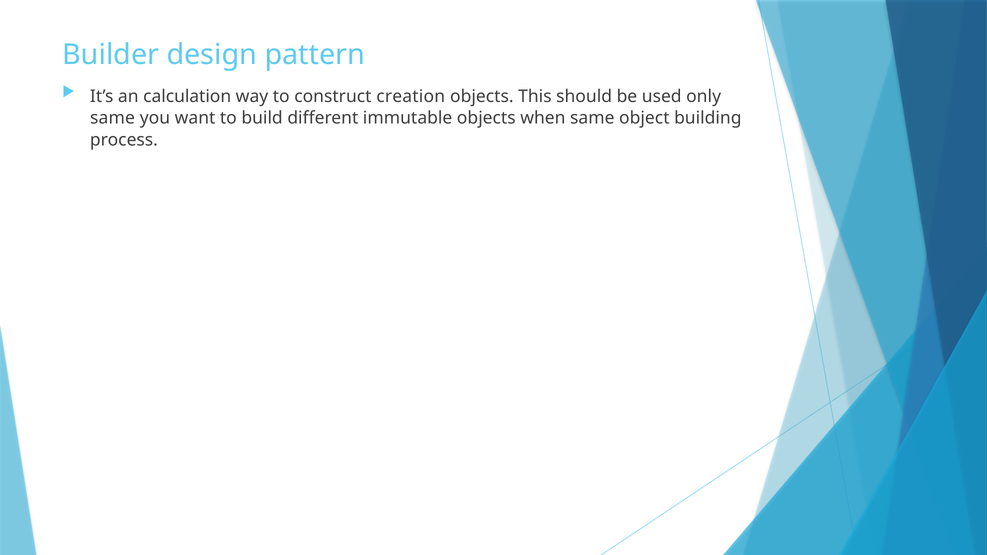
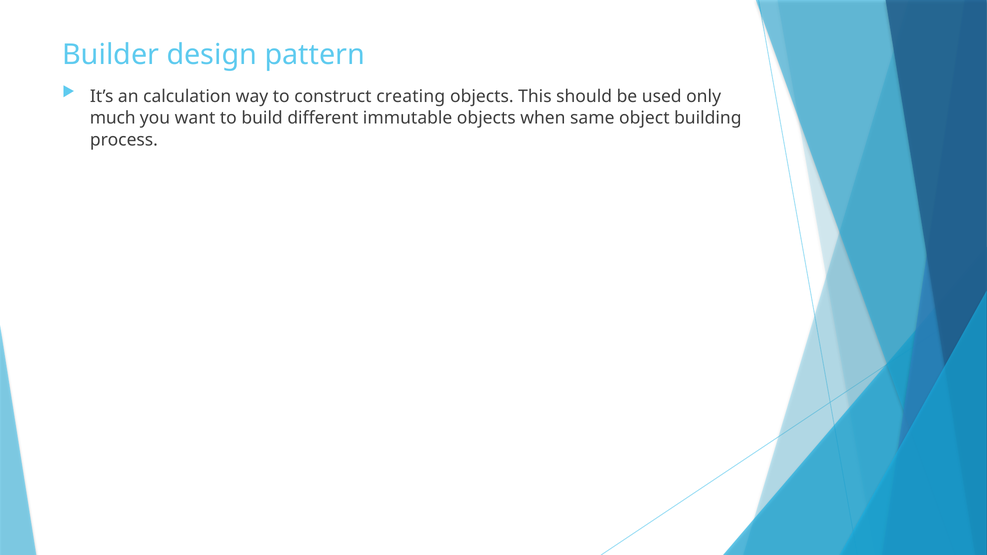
creation: creation -> creating (411, 97)
same: same -> much (113, 118)
